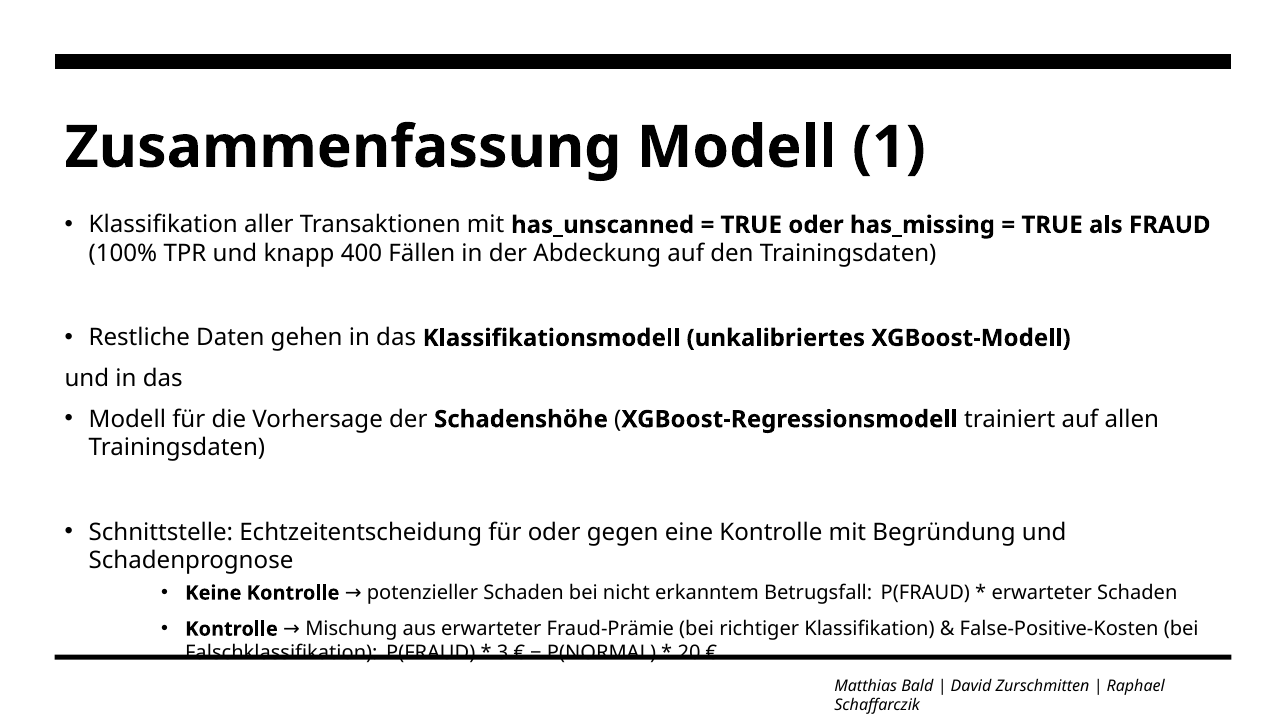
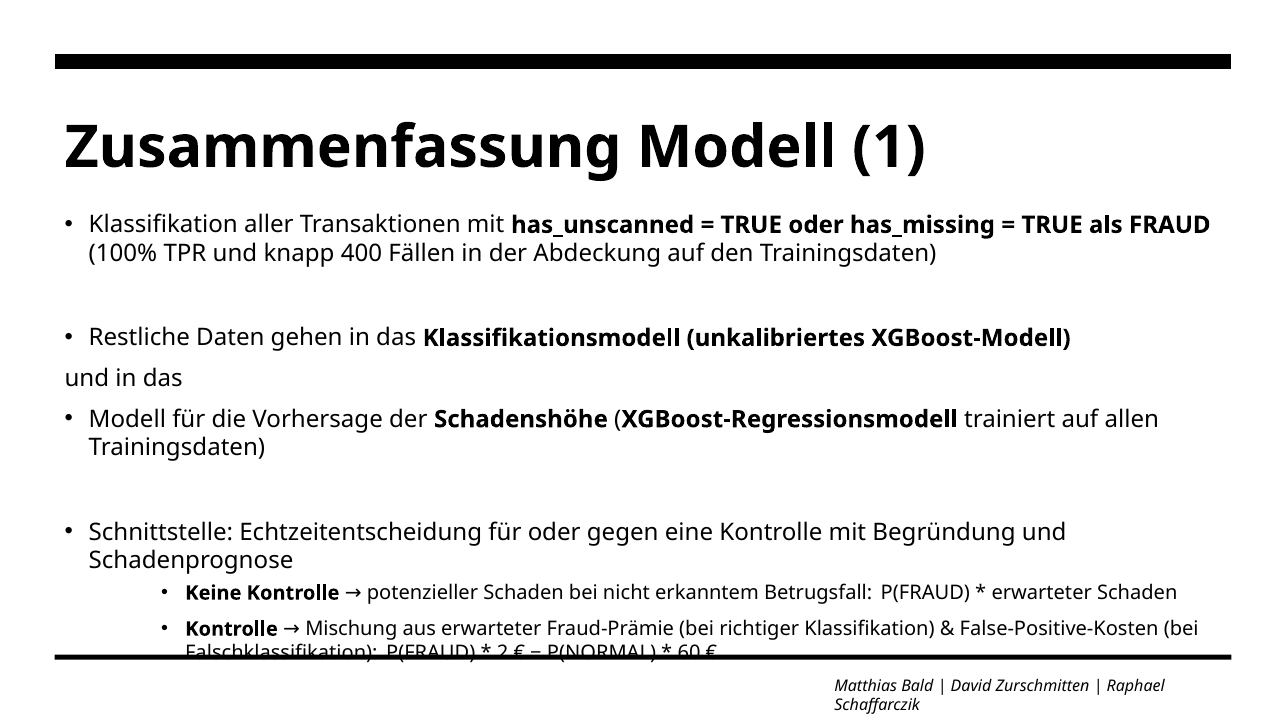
3: 3 -> 2 (503, 653)
20: 20 -> 60 (689, 653)
